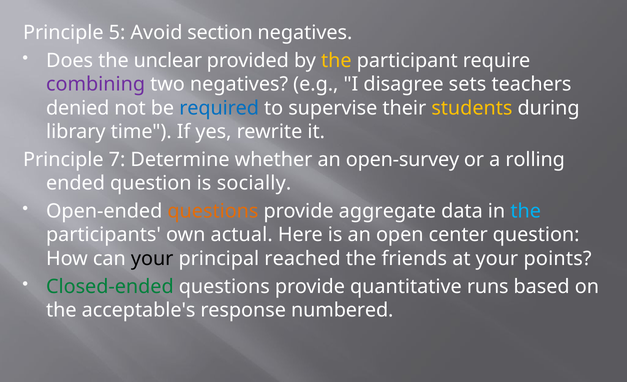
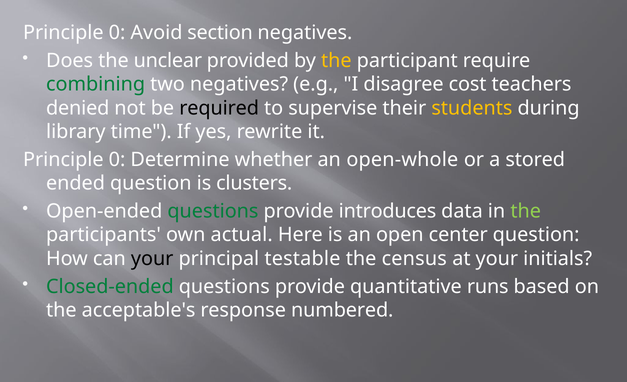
5: 5 -> 0 (117, 33)
combining colour: purple -> green (96, 84)
sets: sets -> cost (468, 84)
required colour: blue -> black (219, 108)
7: 7 -> 0 (117, 160)
open-survey: open-survey -> open-whole (402, 160)
rolling: rolling -> stored (535, 160)
socially: socially -> clusters (254, 184)
questions colour: orange -> green (213, 211)
aggregate: aggregate -> introduces (387, 211)
the colour: light blue -> light green (526, 211)
reached: reached -> testable (302, 259)
friends: friends -> census (414, 259)
points: points -> initials (558, 259)
